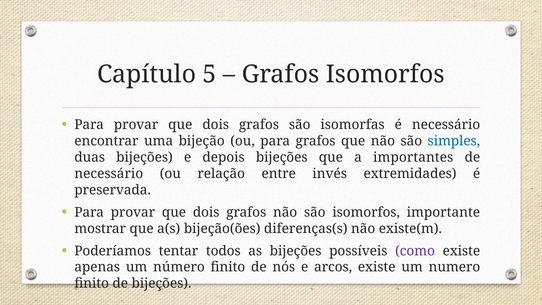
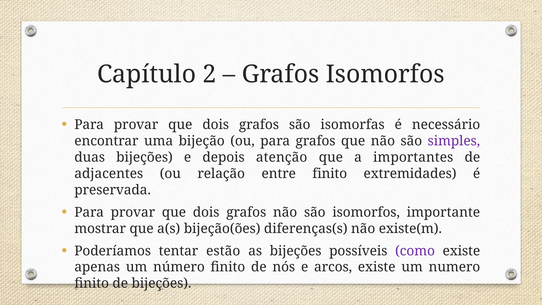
5: 5 -> 2 (209, 74)
simples colour: blue -> purple (454, 141)
depois bijeções: bijeções -> atenção (282, 157)
necessário: necessário -> adjacentes (109, 174)
entre invés: invés -> finito (330, 174)
todos: todos -> estão (223, 251)
